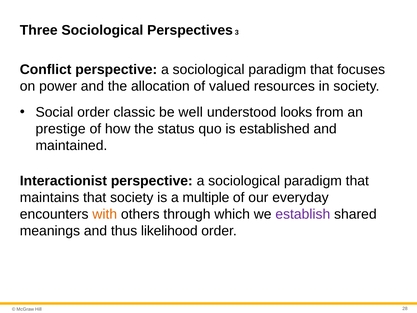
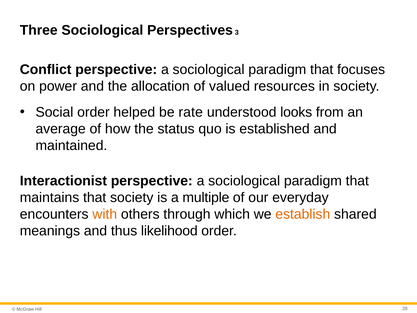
classic: classic -> helped (134, 112)
well: well -> rate (191, 112)
prestige: prestige -> average (61, 129)
establish colour: purple -> orange (303, 214)
